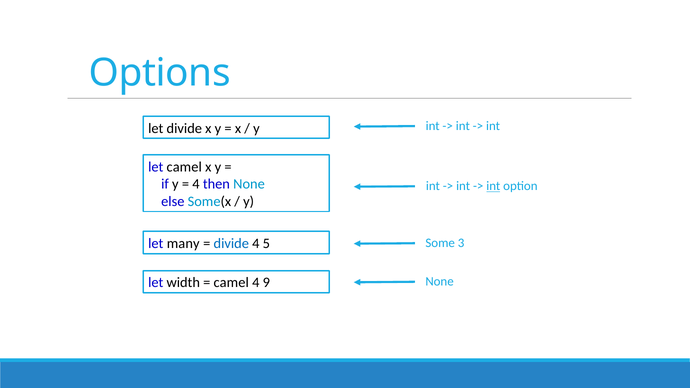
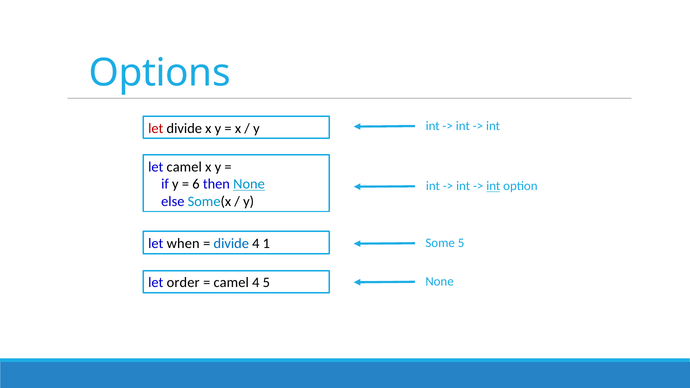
let colour: black -> red (156, 128)
4: 4 -> 6 (196, 184)
None underline: none -> present (249, 184)
many: many -> when (183, 244)
5: 5 -> 1 (266, 244)
Some 3: 3 -> 5 (461, 243)
width: width -> order (183, 283)
4 9: 9 -> 5 (266, 283)
